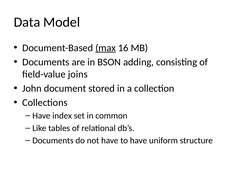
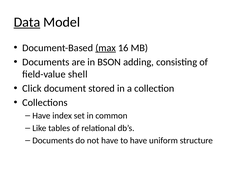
Data underline: none -> present (27, 22)
joins: joins -> shell (78, 75)
John: John -> Click (32, 89)
